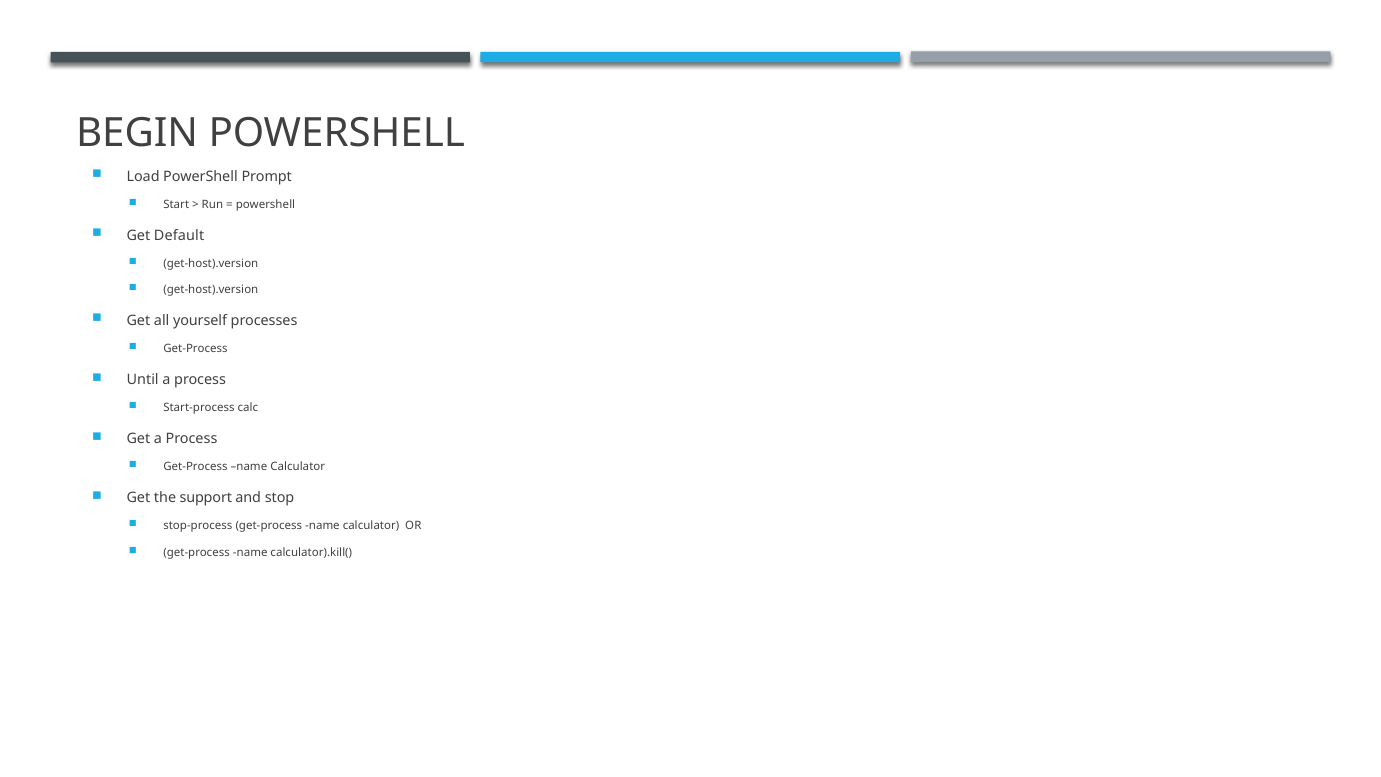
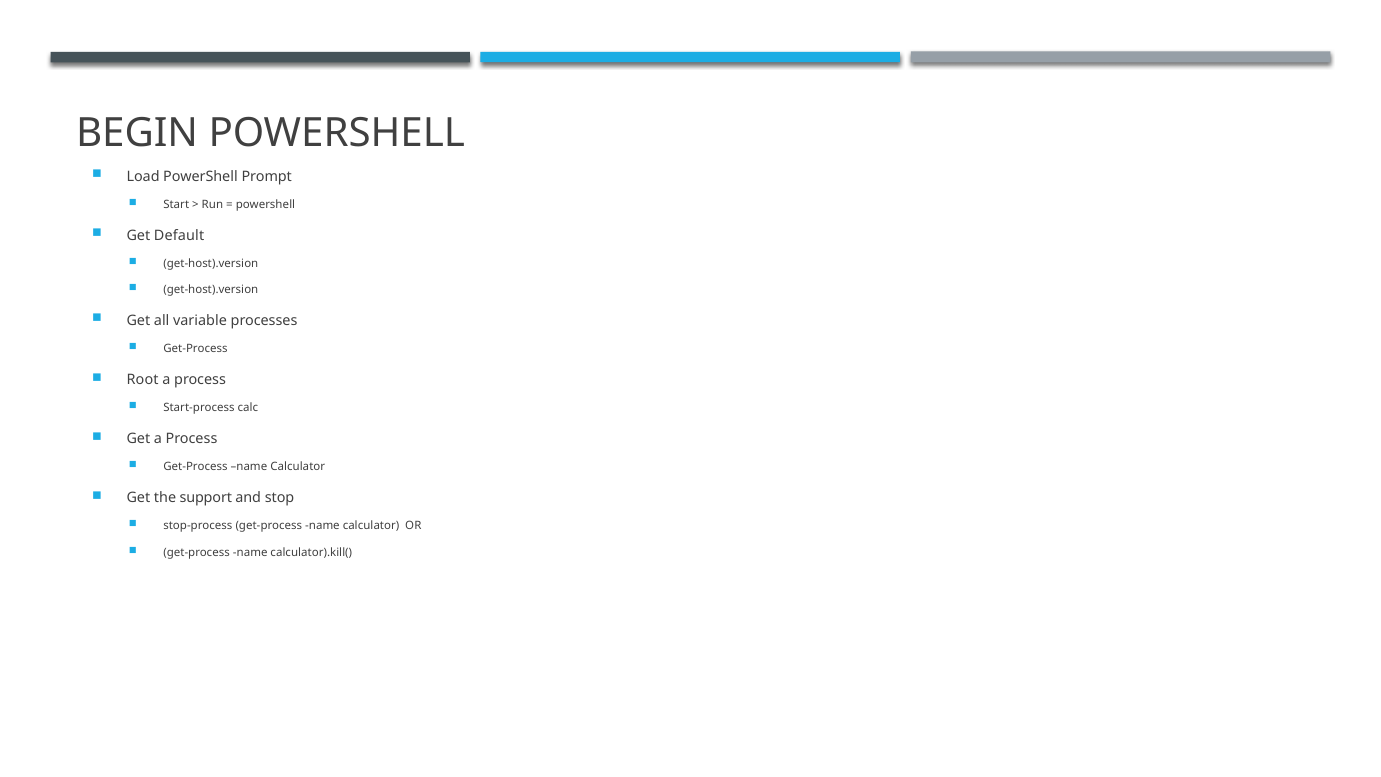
yourself: yourself -> variable (200, 321)
Until: Until -> Root (143, 380)
